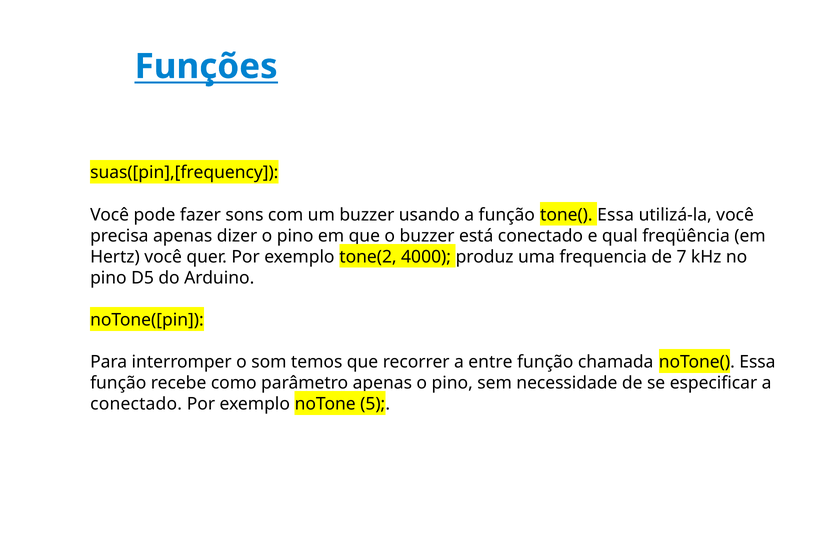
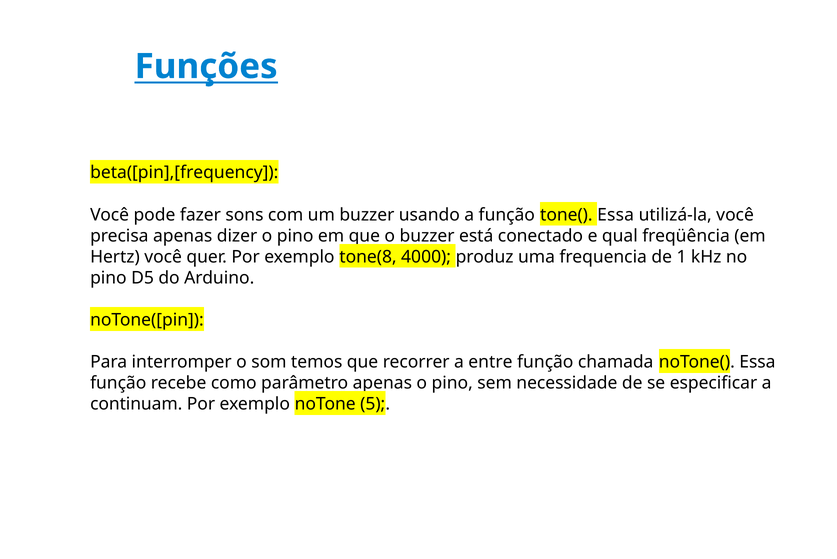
suas([pin],[frequency: suas([pin],[frequency -> beta([pin],[frequency (184, 173)
tone(2: tone(2 -> tone(8 (368, 257)
7: 7 -> 1 (682, 257)
conectado: conectado -> continuam (136, 404)
